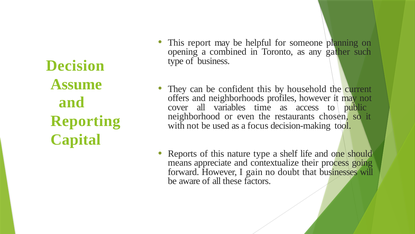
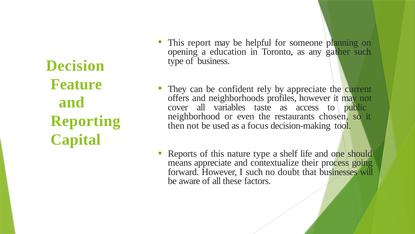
combined: combined -> education (228, 52)
Assume: Assume -> Feature (76, 84)
confident this: this -> rely (264, 89)
by household: household -> appreciate (307, 89)
time: time -> taste (263, 107)
with: with -> then (176, 125)
I gain: gain -> such (254, 172)
